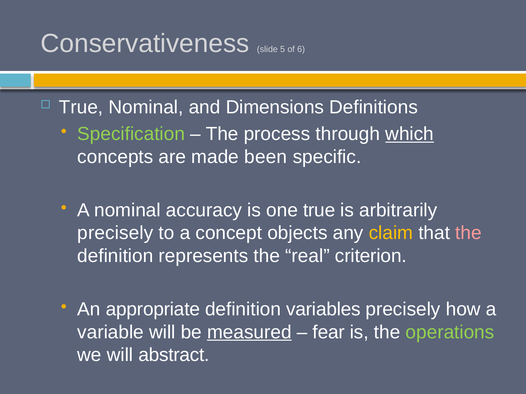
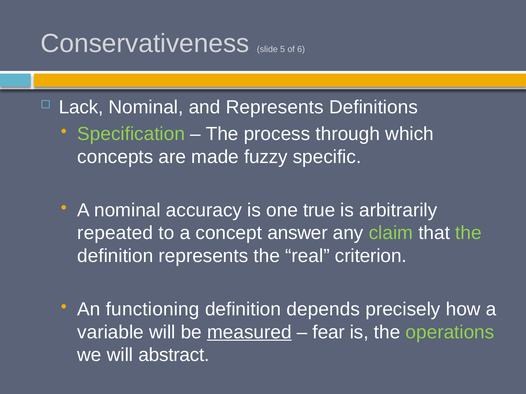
True: True -> Lack (81, 107)
and Dimensions: Dimensions -> Represents (275, 107)
which underline: present -> none (410, 134)
been: been -> fuzzy (266, 157)
precisely: precisely -> repeated (115, 233)
objects: objects -> answer (298, 233)
claim colour: yellow -> light green (391, 233)
the colour: pink -> light green (469, 233)
appropriate: appropriate -> functioning (153, 310)
variables: variables -> depends (323, 310)
